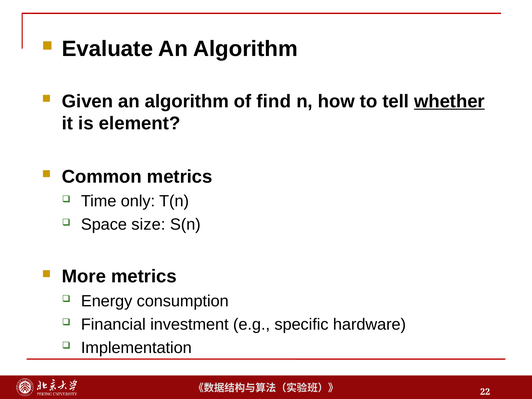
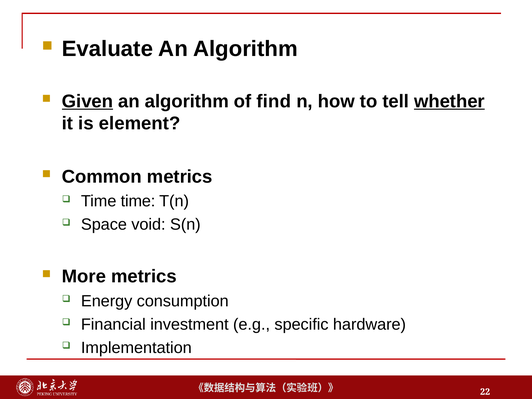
Given underline: none -> present (88, 101)
Time only: only -> time (138, 201)
size: size -> void (148, 225)
